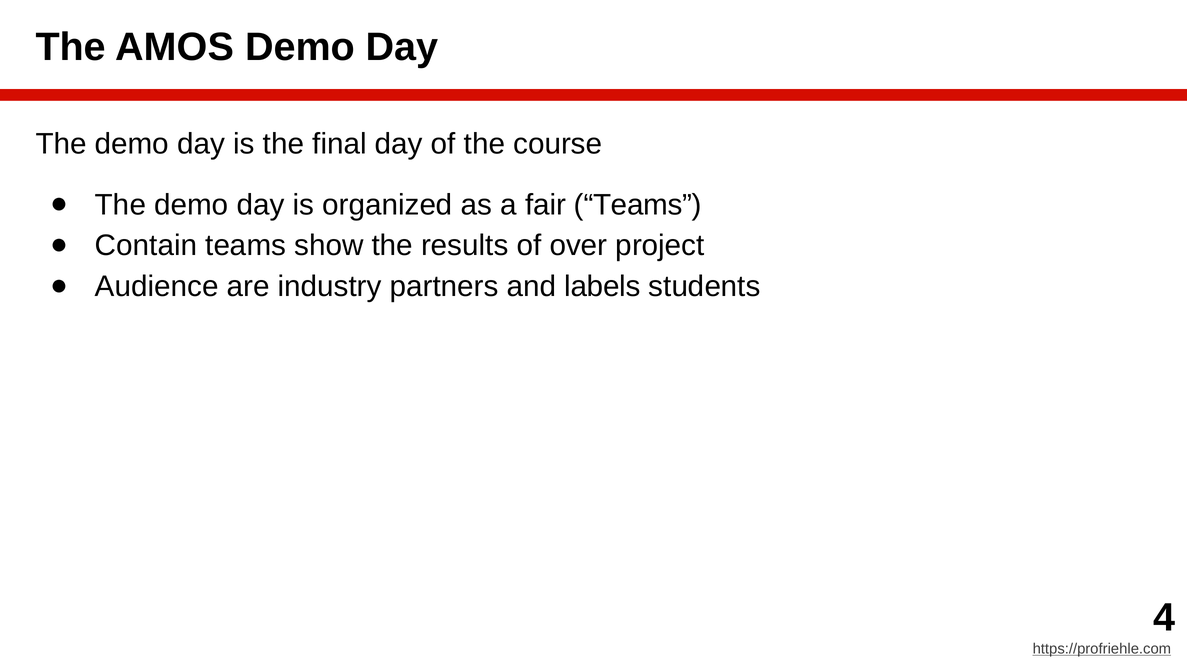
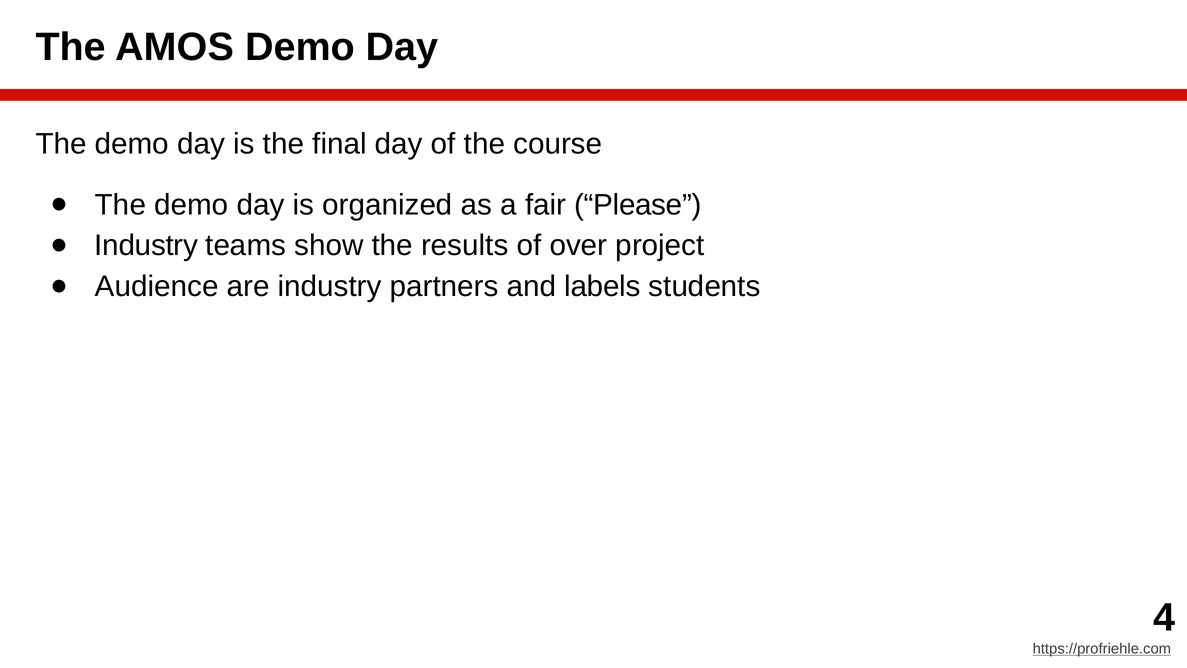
fair Teams: Teams -> Please (638, 205)
Contain: Contain -> Industry (146, 246)
